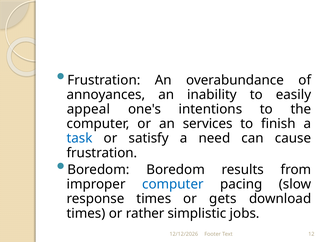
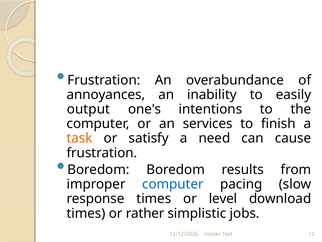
appeal: appeal -> output (88, 109)
task colour: blue -> orange (80, 138)
gets: gets -> level (223, 198)
